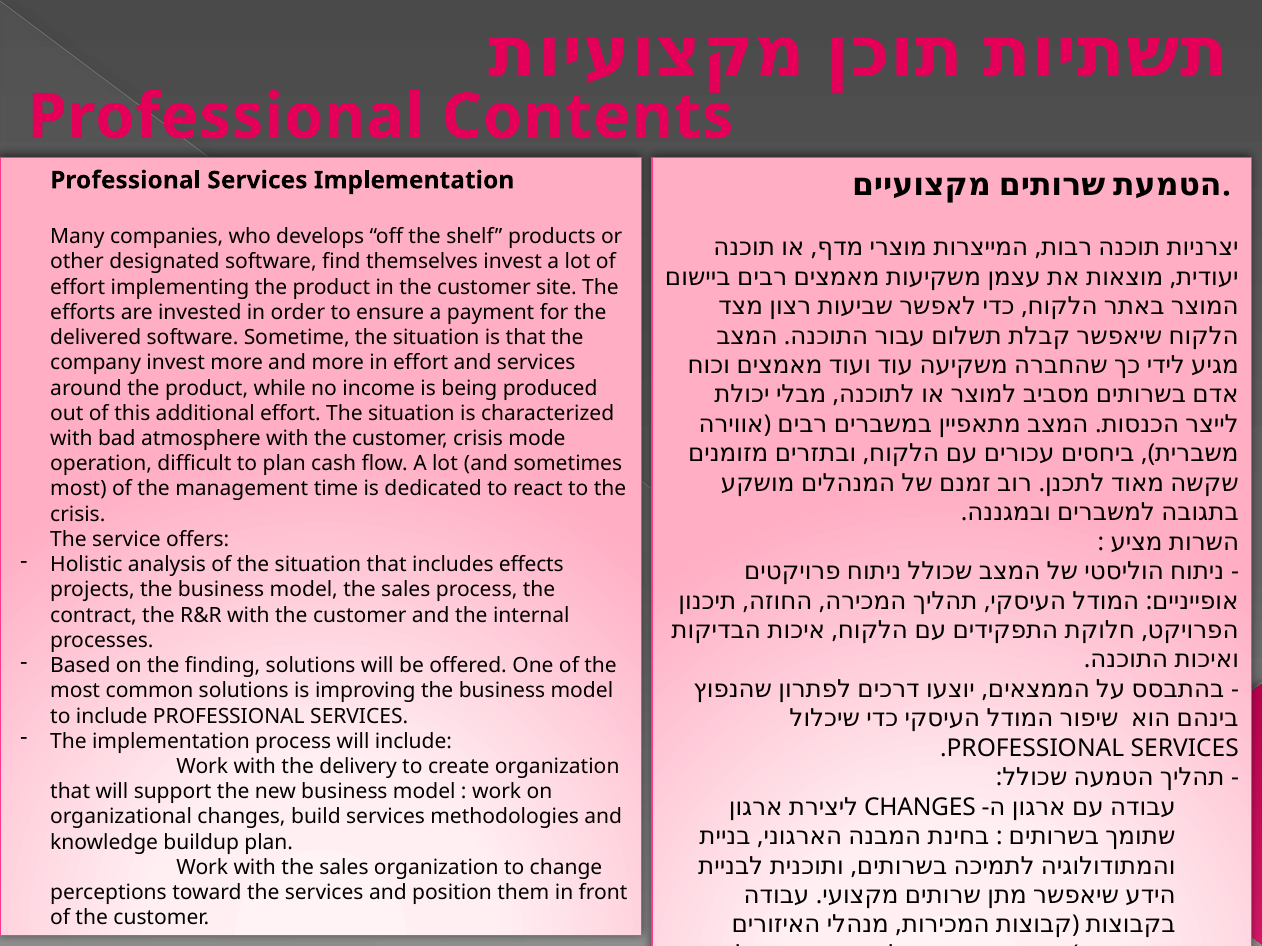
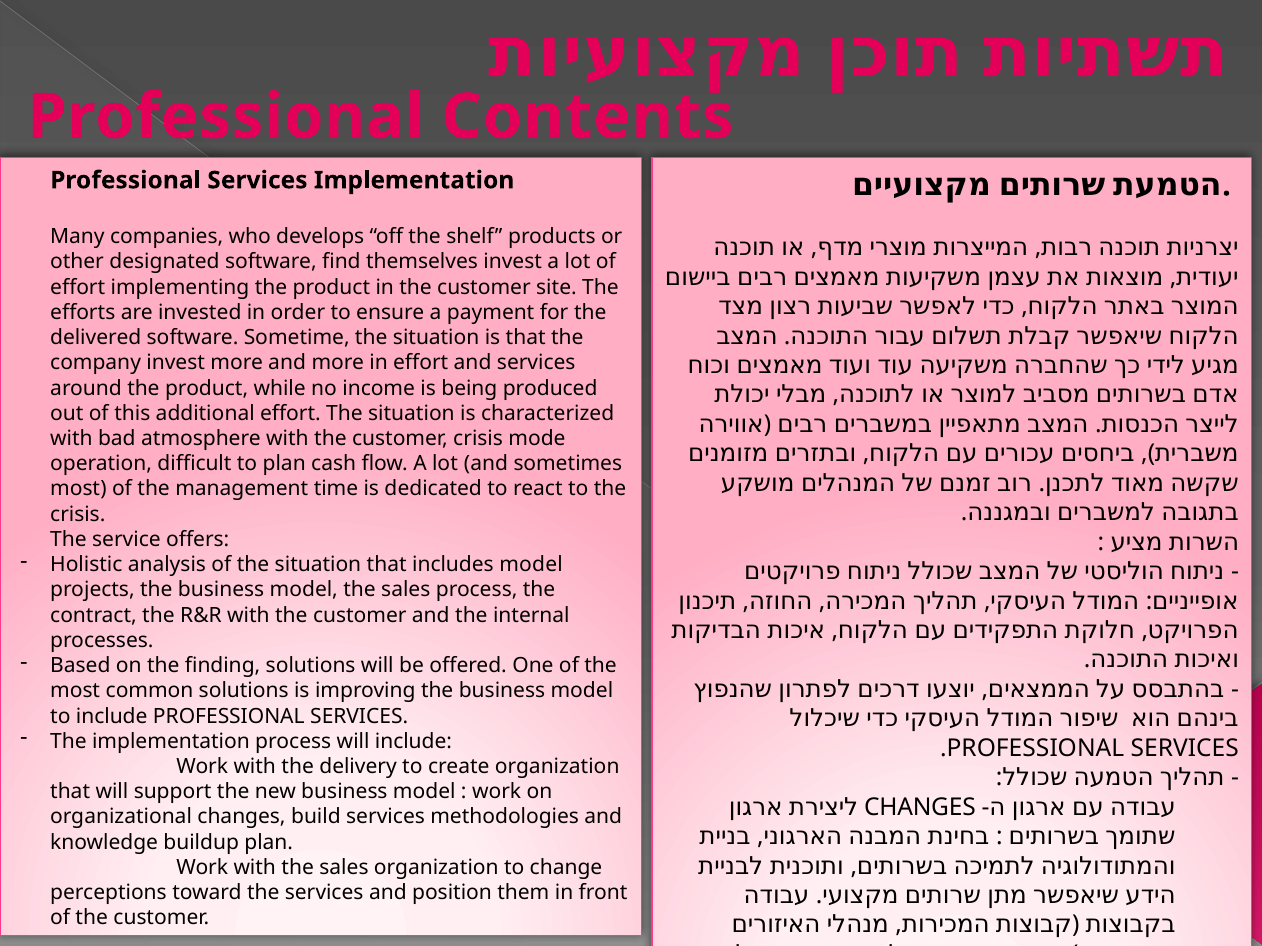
includes effects: effects -> model (531, 565)
